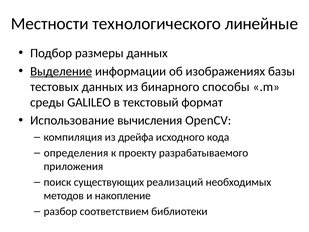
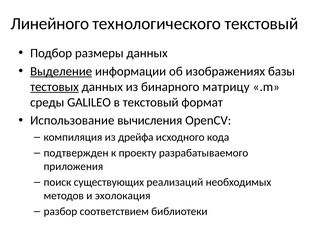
Местности: Местности -> Линейного (50, 24)
технологического линейные: линейные -> текстовый (261, 24)
тестовых underline: none -> present (54, 87)
способы: способы -> матрицу (226, 87)
определения: определения -> подтвержден (76, 153)
накопление: накопление -> эхолокация (123, 195)
